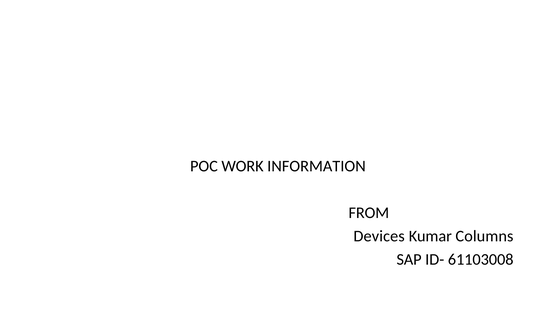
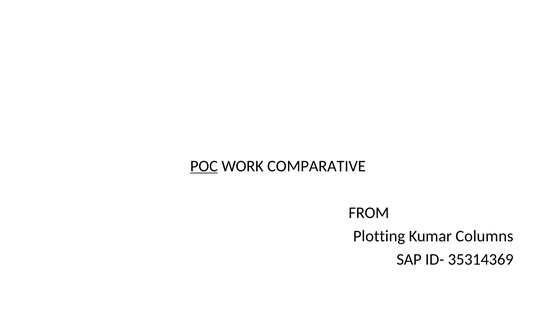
POC underline: none -> present (204, 166)
INFORMATION: INFORMATION -> COMPARATIVE (317, 166)
Devices: Devices -> Plotting (379, 236)
61103008: 61103008 -> 35314369 (481, 259)
